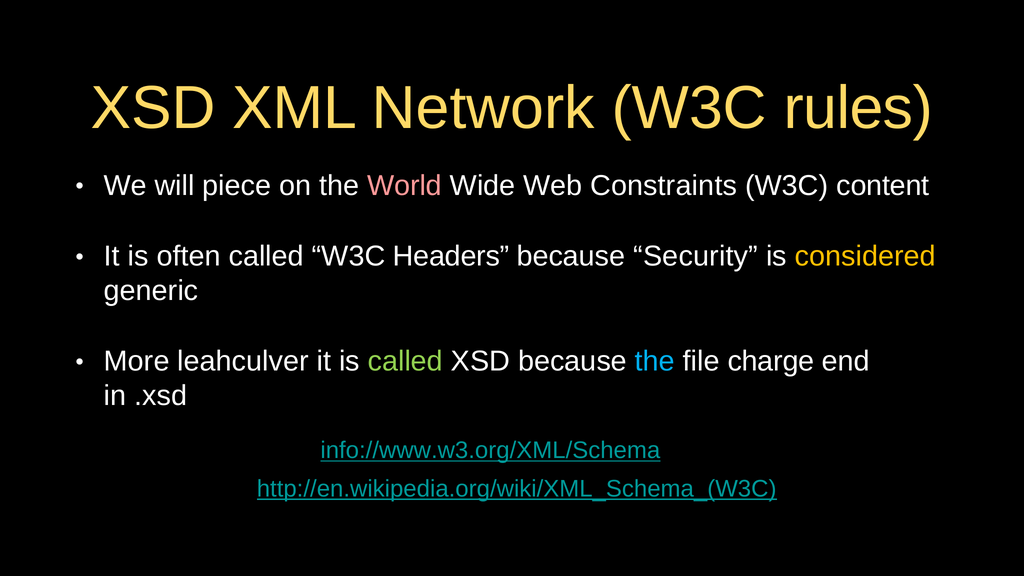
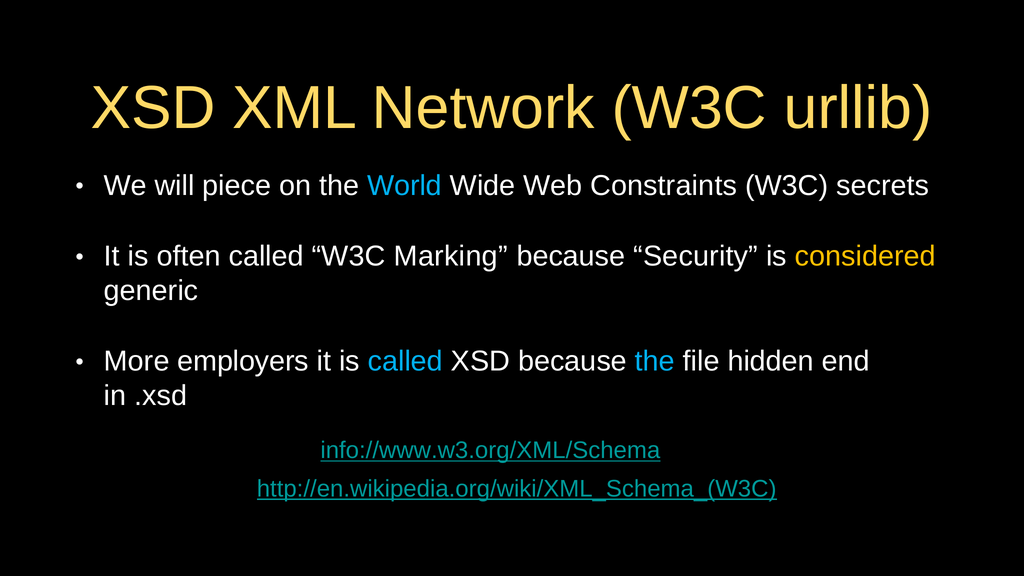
rules: rules -> urllib (858, 108)
World colour: pink -> light blue (405, 186)
content: content -> secrets (883, 186)
Headers: Headers -> Marking (451, 256)
leahculver: leahculver -> employers (243, 361)
called colour: light green -> light blue (405, 361)
charge: charge -> hidden (771, 361)
